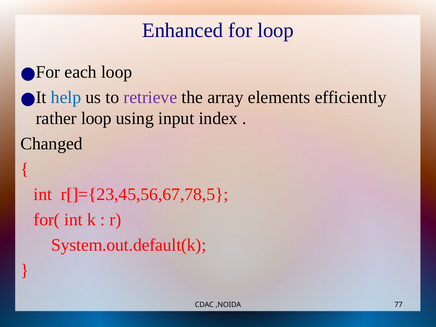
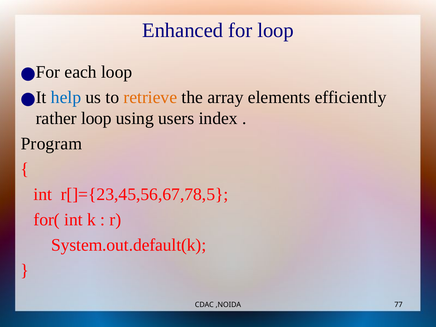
retrieve colour: purple -> orange (150, 97)
input: input -> users (176, 118)
Changed: Changed -> Program (51, 144)
